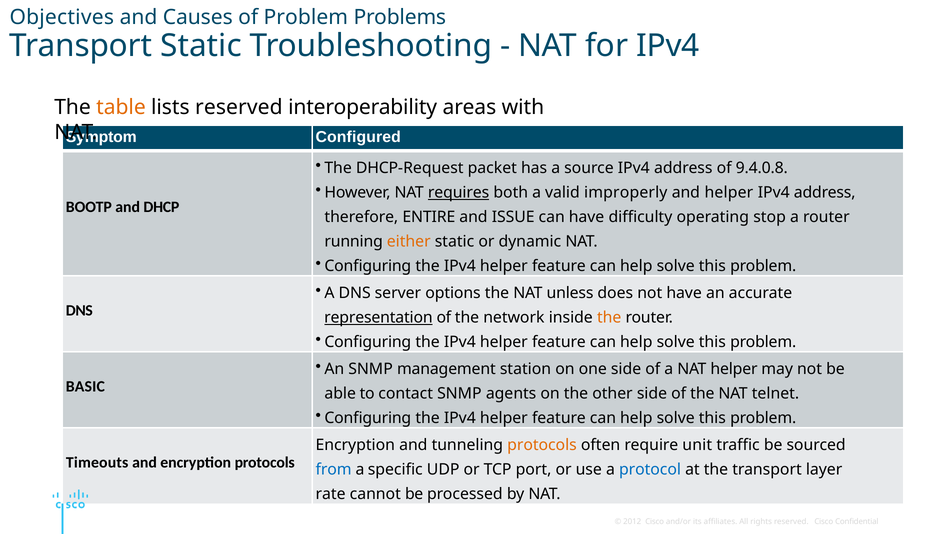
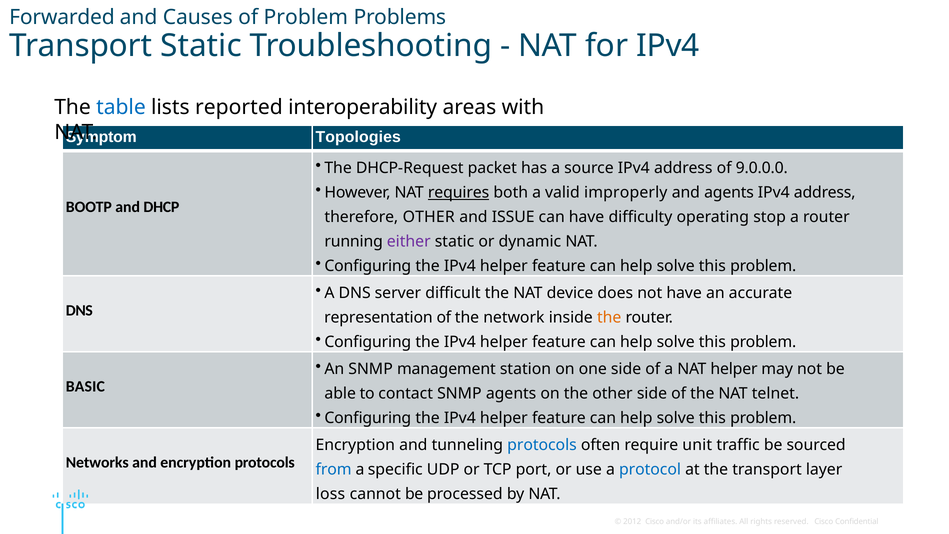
Objectives: Objectives -> Forwarded (62, 17)
table colour: orange -> blue (121, 107)
lists reserved: reserved -> reported (239, 107)
Configured: Configured -> Topologies (358, 137)
9.4.0.8: 9.4.0.8 -> 9.0.0.0 (762, 168)
and helper: helper -> agents (729, 192)
therefore ENTIRE: ENTIRE -> OTHER (429, 217)
either colour: orange -> purple (409, 241)
options: options -> difficult (453, 293)
unless: unless -> device (570, 293)
representation underline: present -> none (378, 317)
protocols colour: orange -> blue (542, 445)
Timeouts: Timeouts -> Networks (97, 462)
rate: rate -> loss (330, 494)
